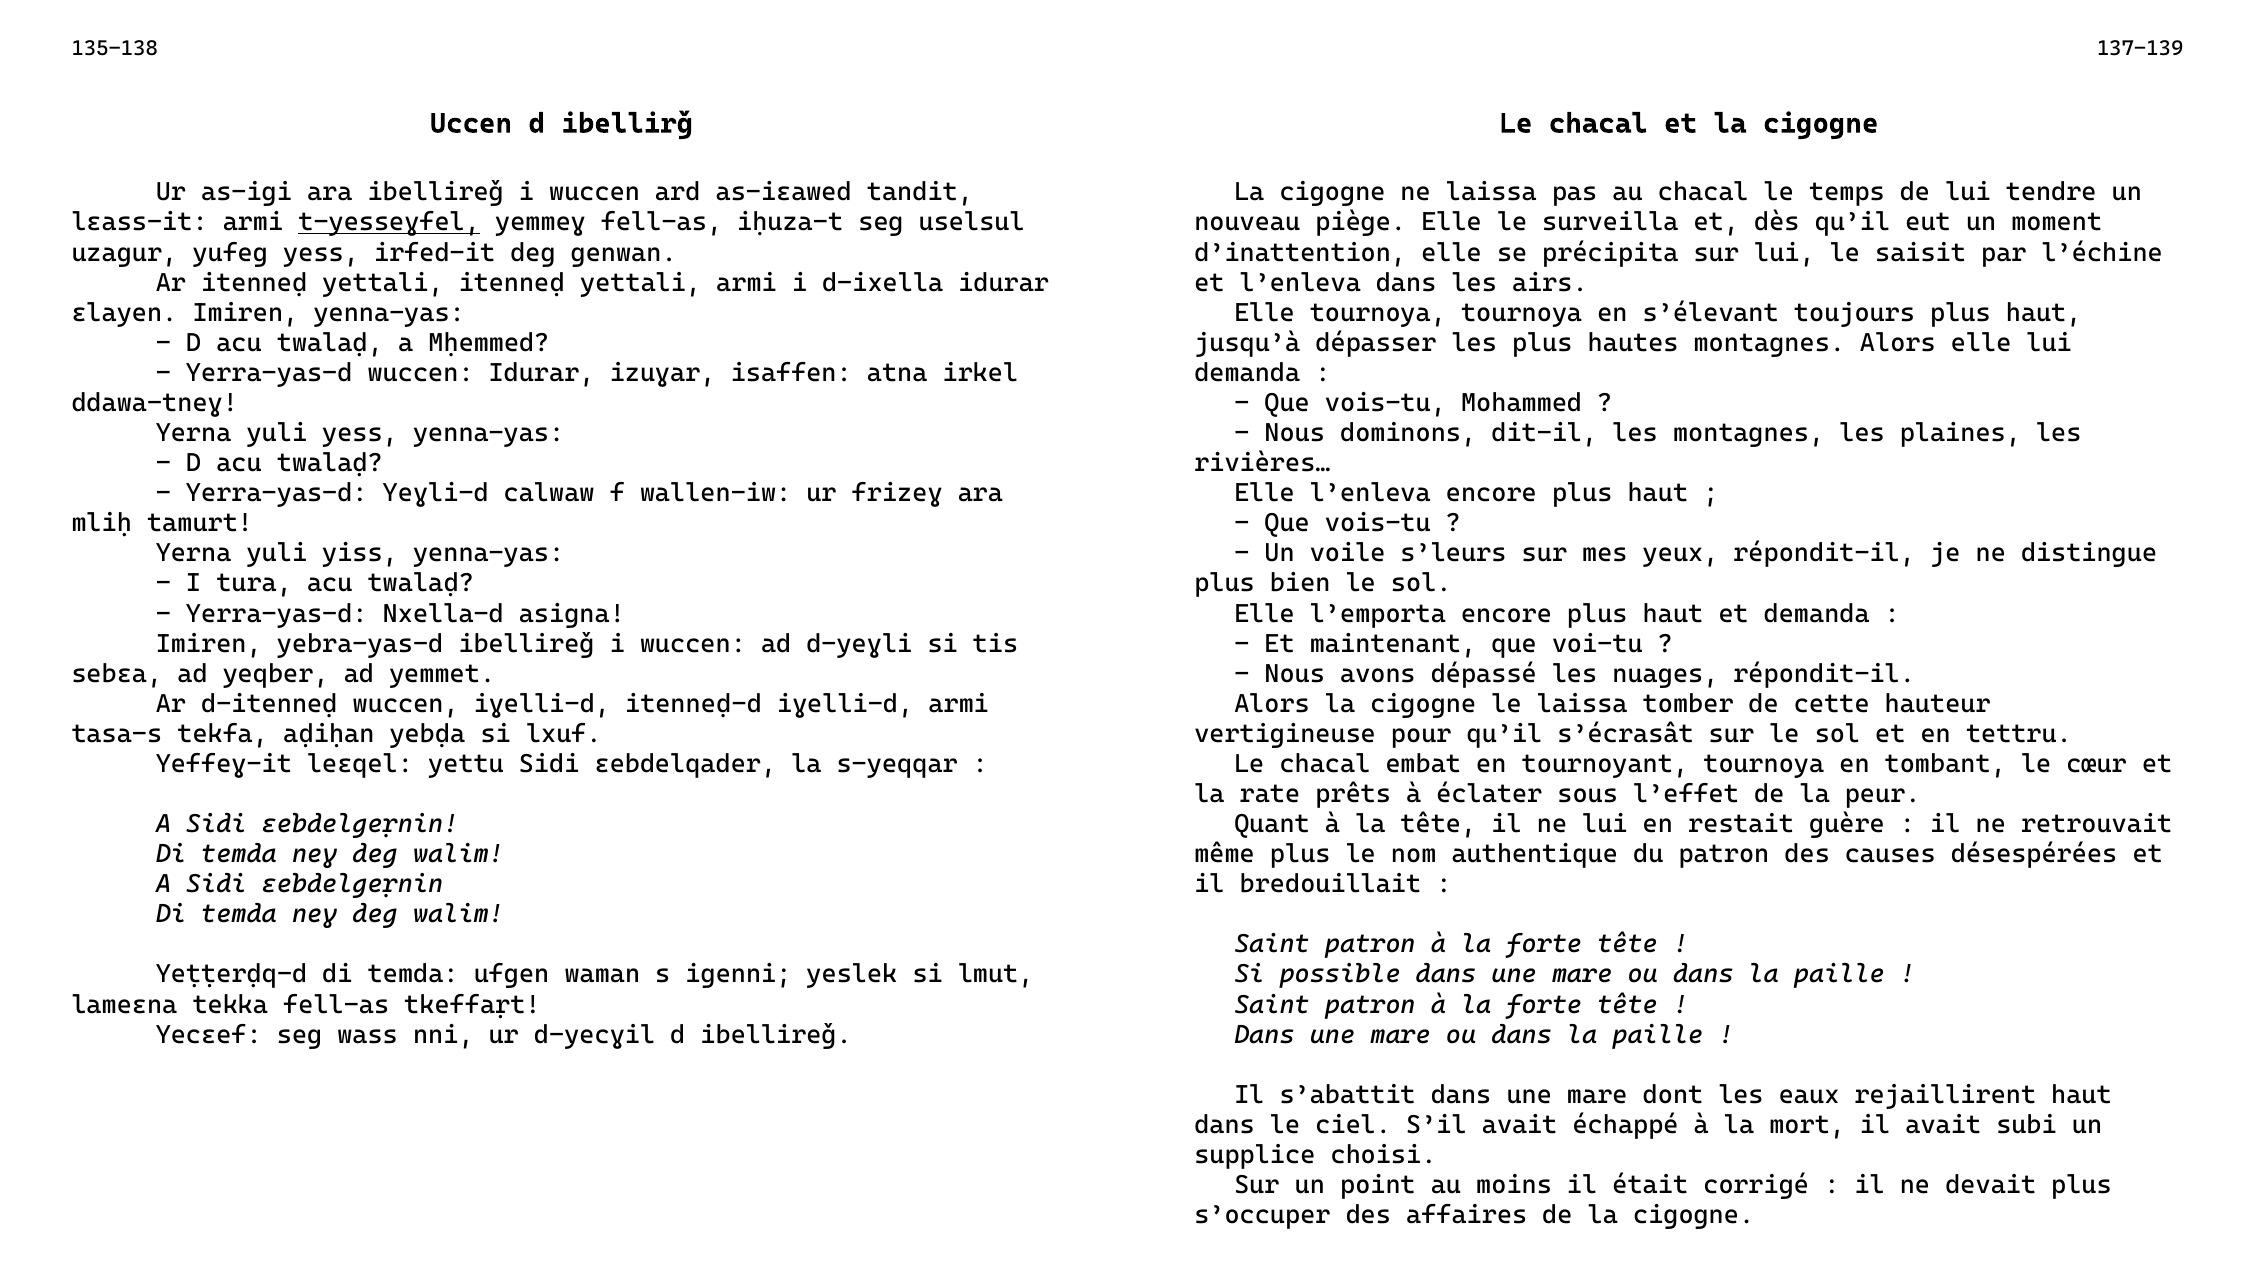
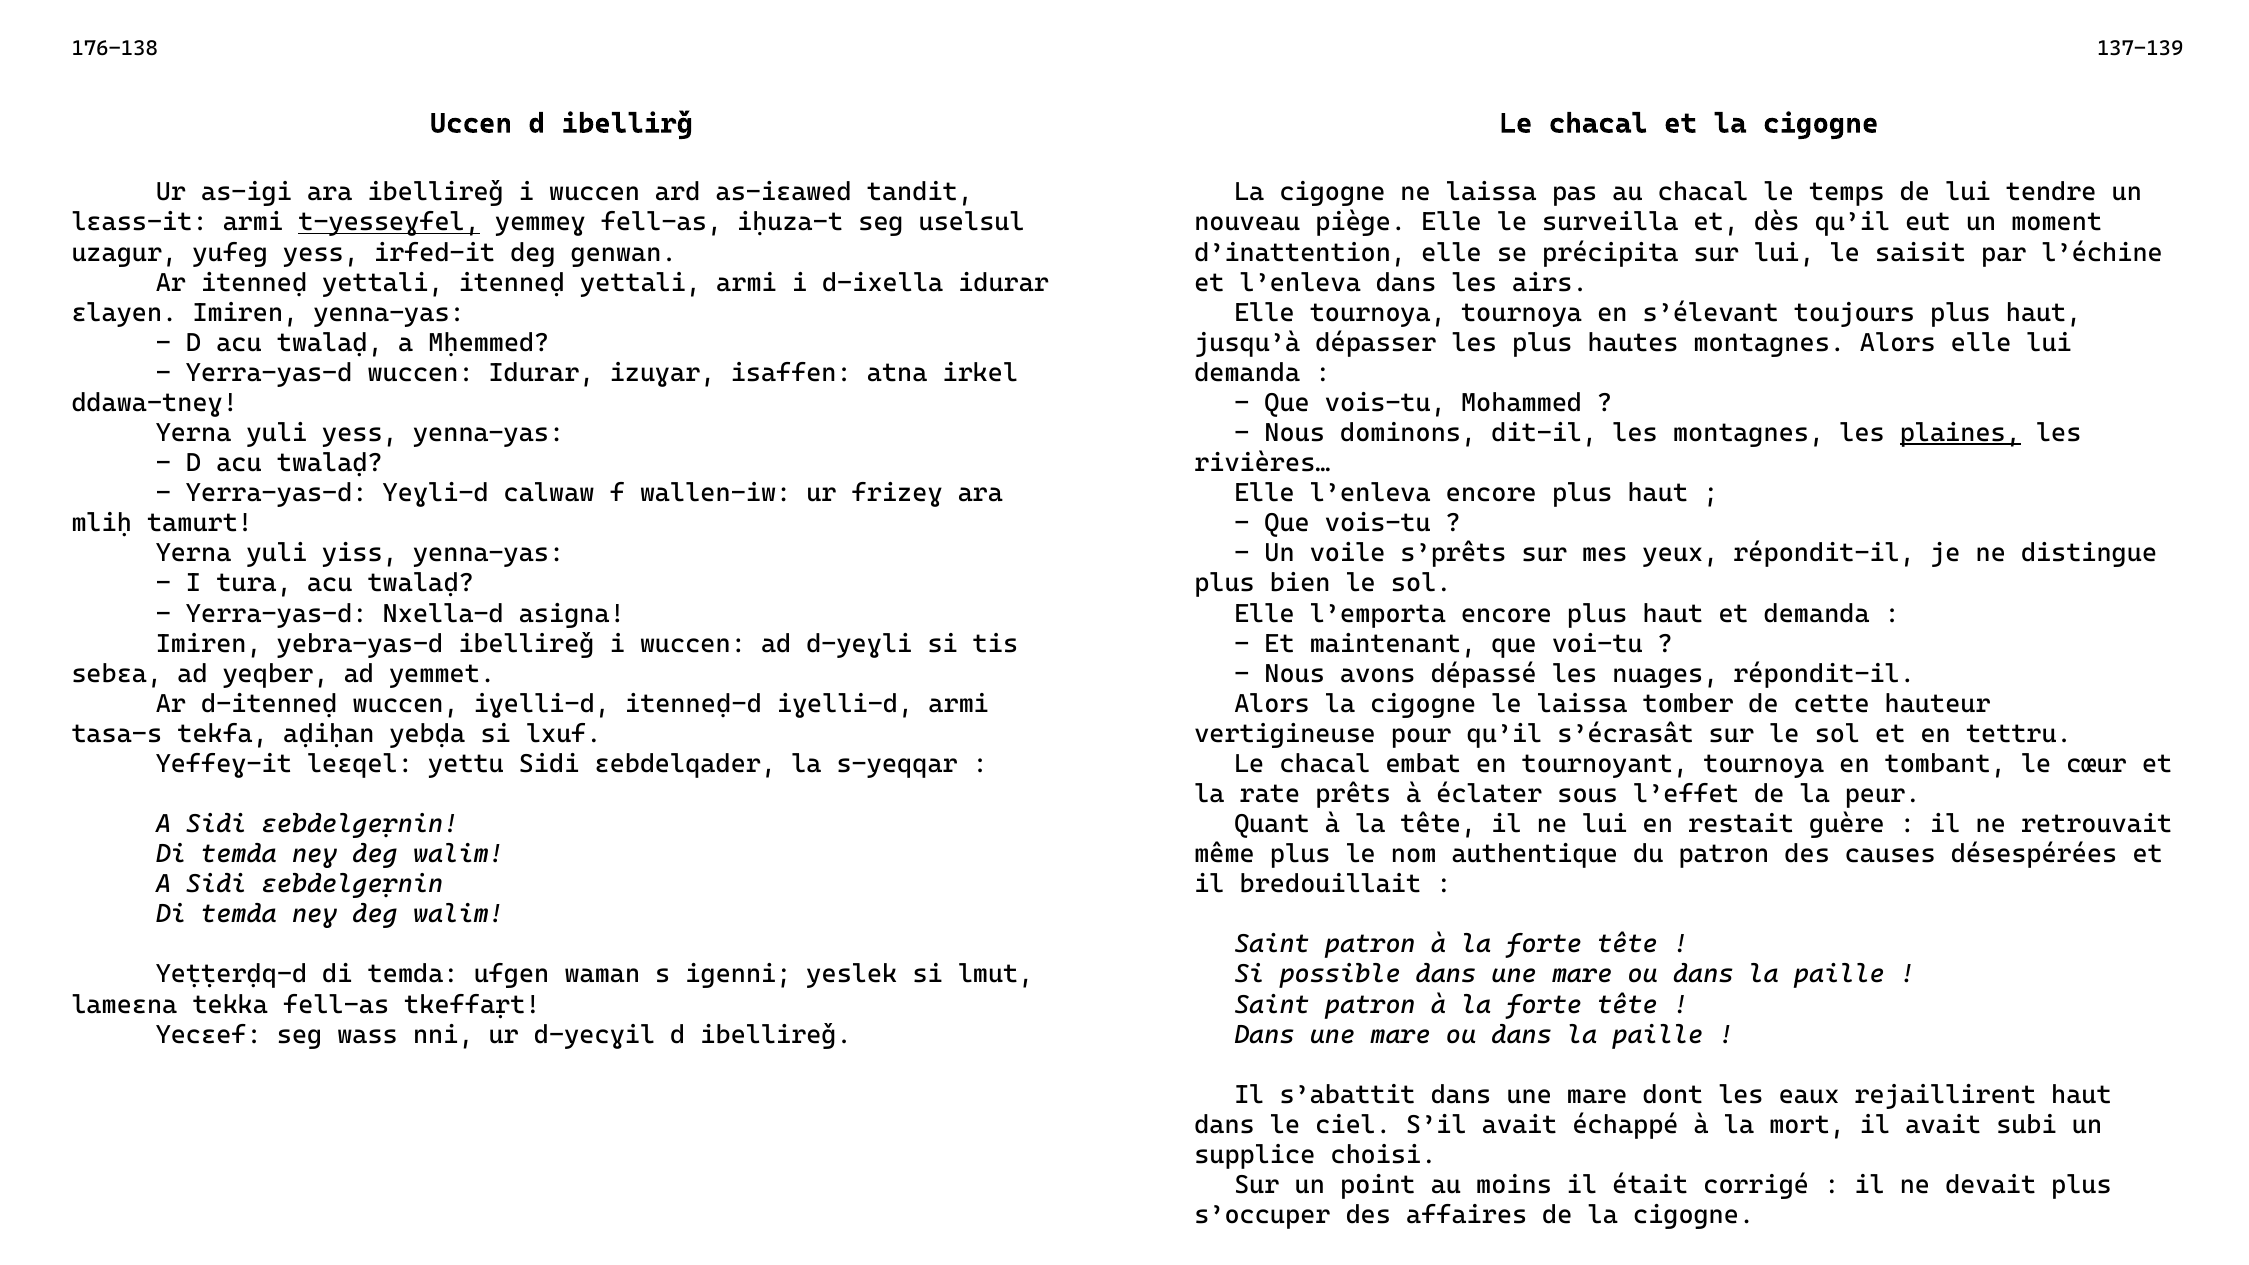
135-138: 135-138 -> 176-138 (115, 48)
plaines underline: none -> present (1960, 433)
s’leurs: s’leurs -> s’prêts (1453, 553)
